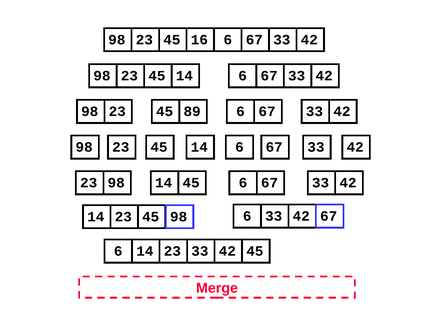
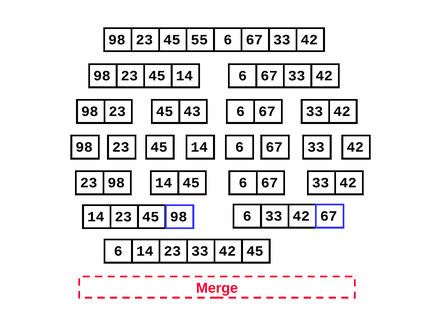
16: 16 -> 55 (199, 40)
89: 89 -> 43 (192, 112)
